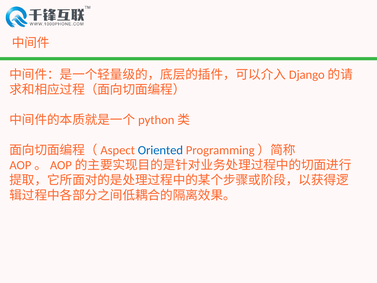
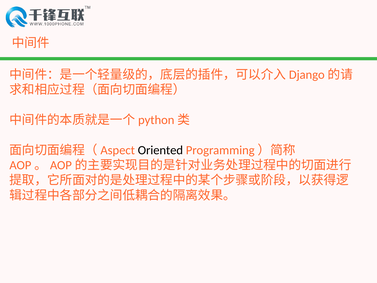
Oriented colour: blue -> black (160, 150)
